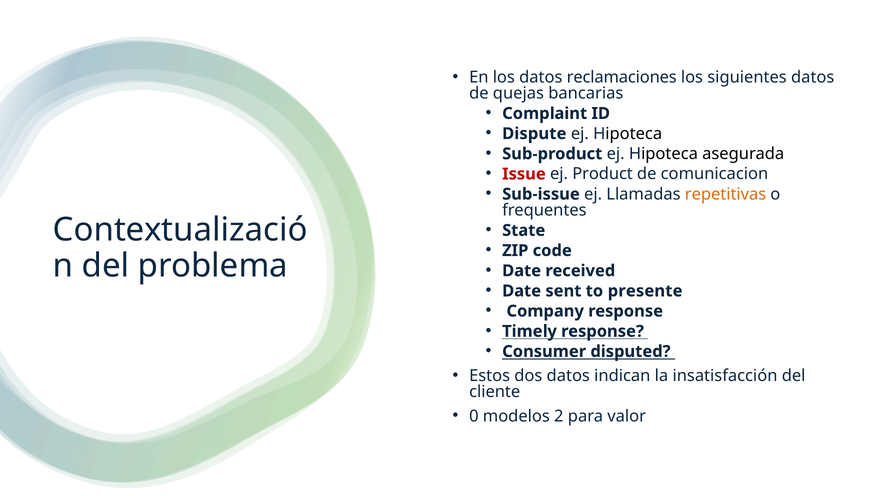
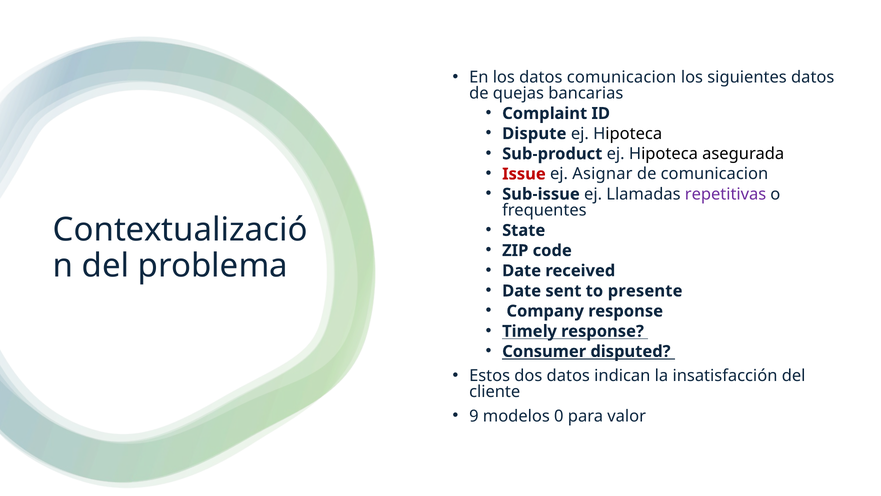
datos reclamaciones: reclamaciones -> comunicacion (622, 77)
Product: Product -> Asignar (602, 174)
repetitivas colour: orange -> purple (726, 194)
0: 0 -> 9 (474, 416)
2: 2 -> 0 (559, 416)
